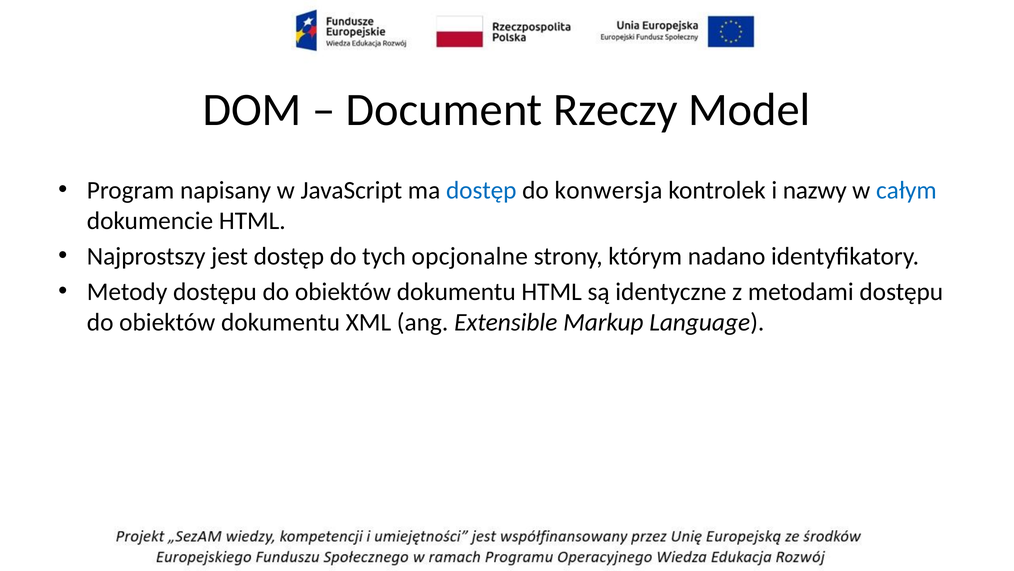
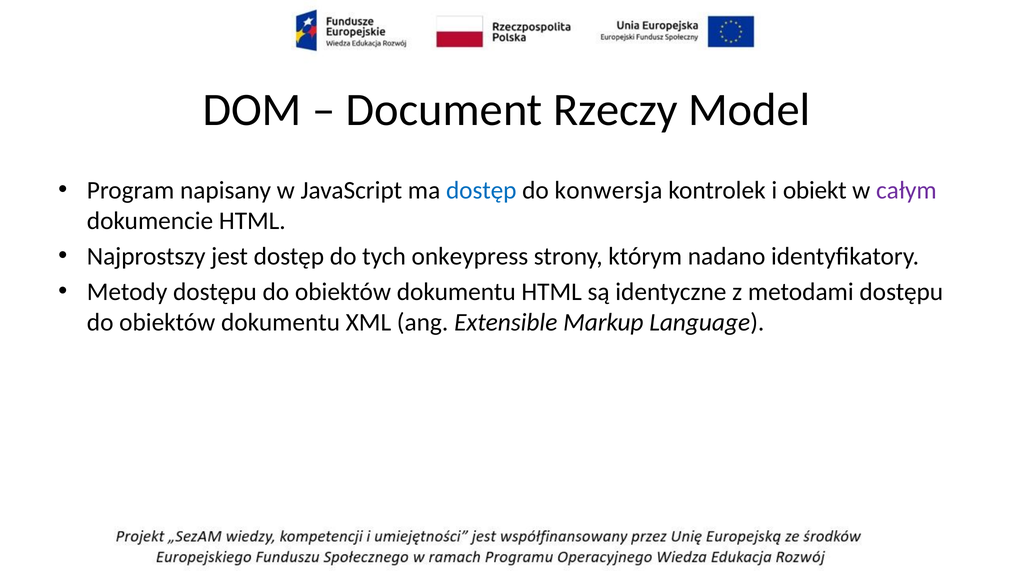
nazwy: nazwy -> obiekt (815, 190)
całym colour: blue -> purple (906, 190)
opcjonalne: opcjonalne -> onkeypress (470, 256)
